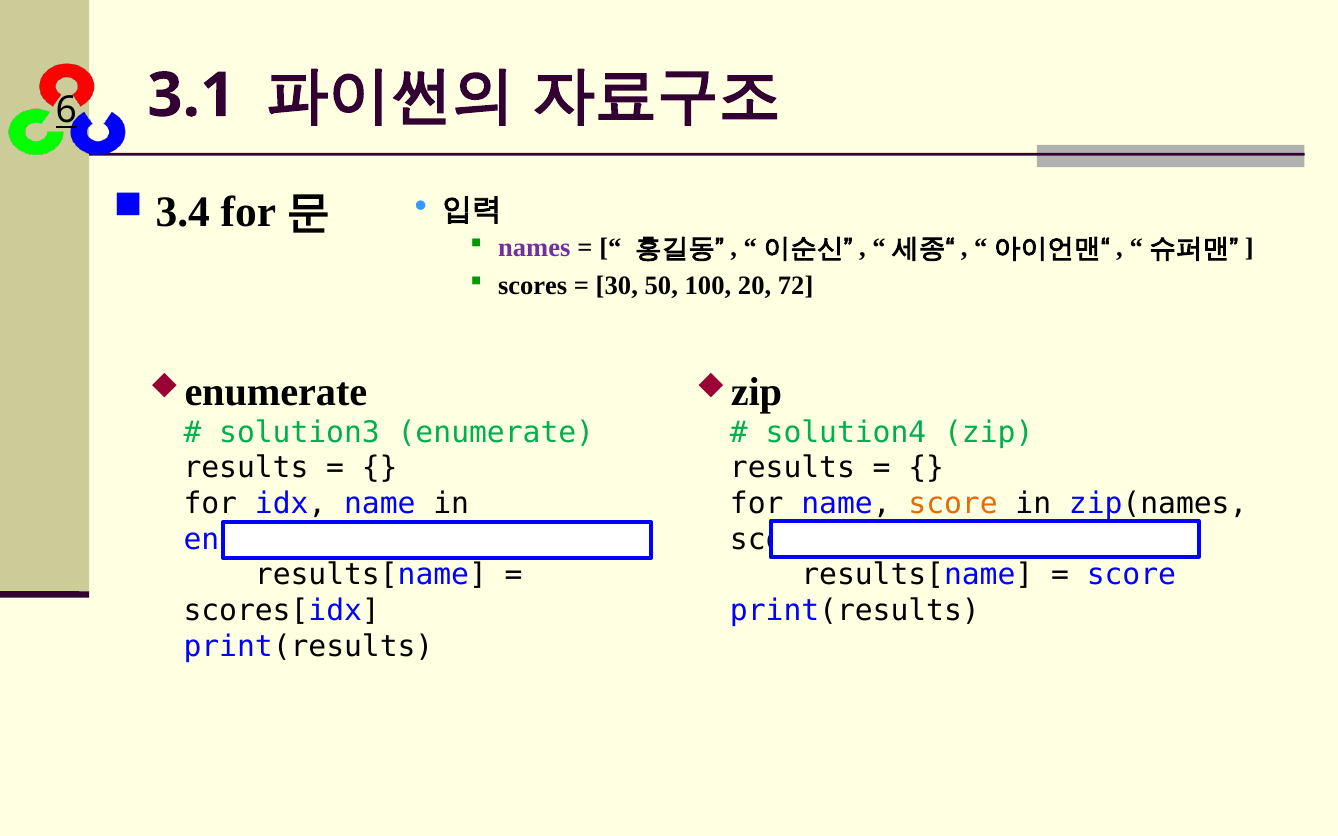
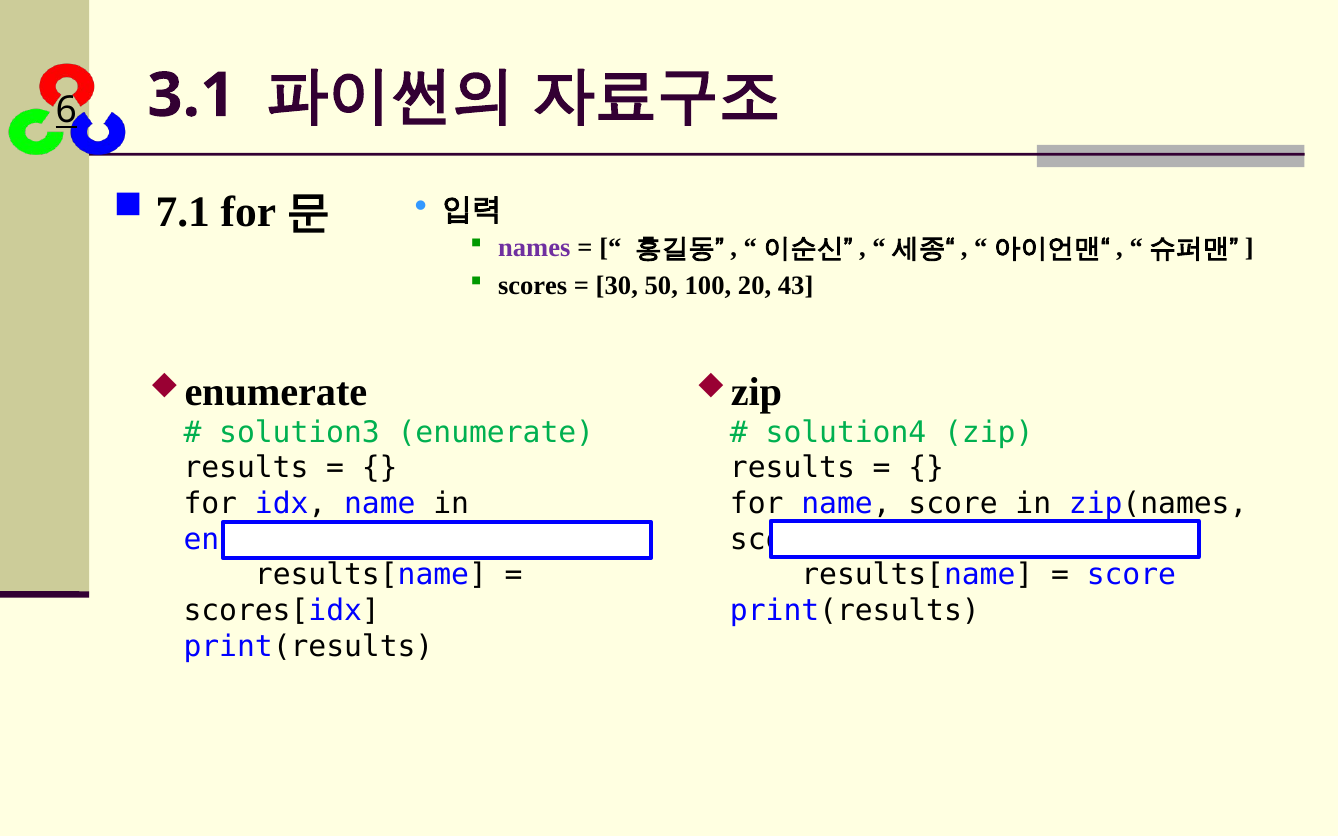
3.4: 3.4 -> 7.1 (183, 212)
72: 72 -> 43 (796, 286)
score colour: orange -> black (953, 504)
